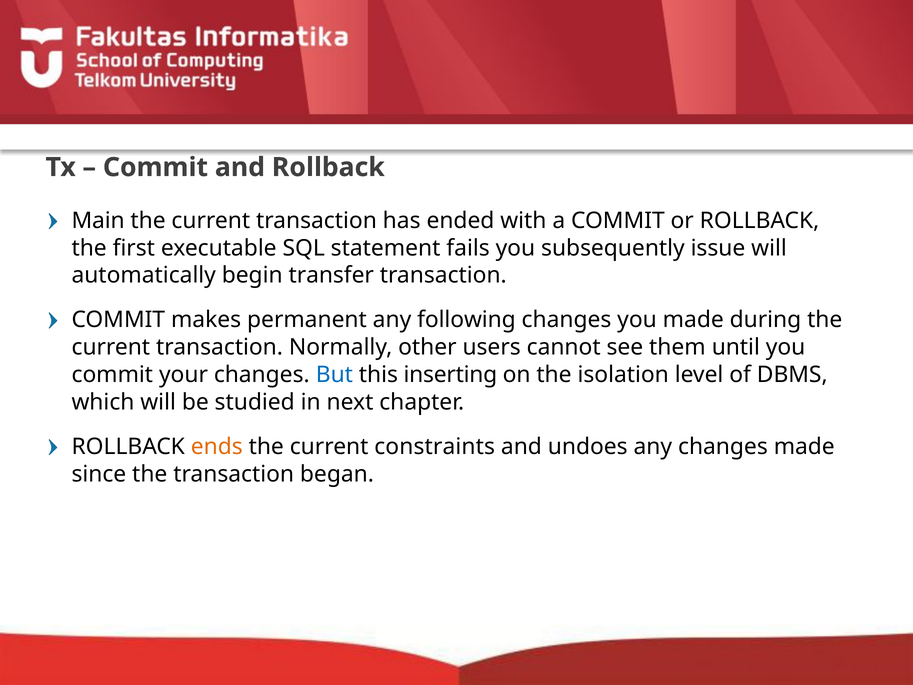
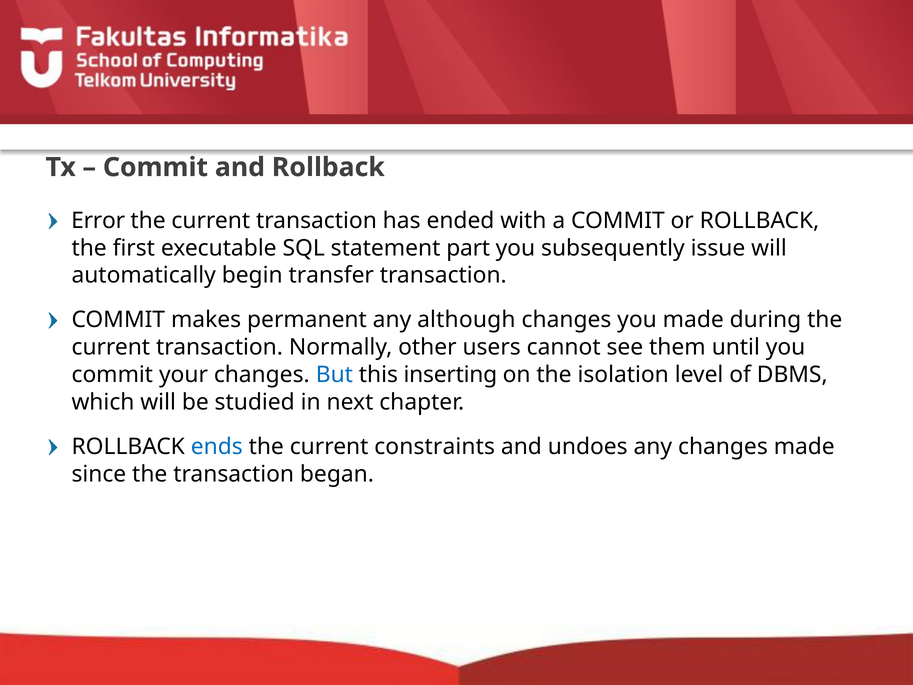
Main: Main -> Error (98, 221)
fails: fails -> part (468, 248)
following: following -> although (466, 320)
ends colour: orange -> blue (217, 446)
